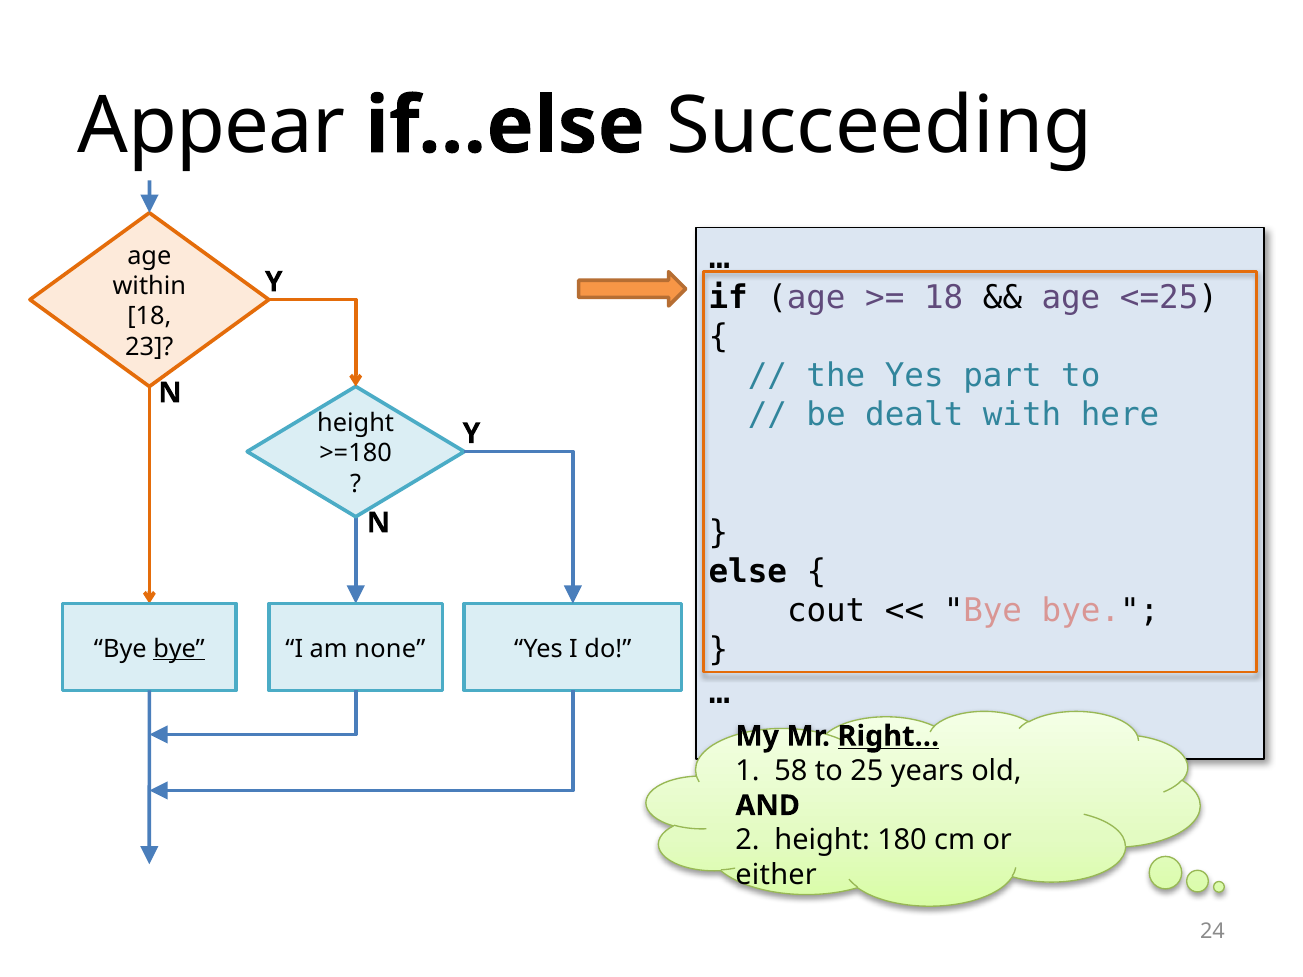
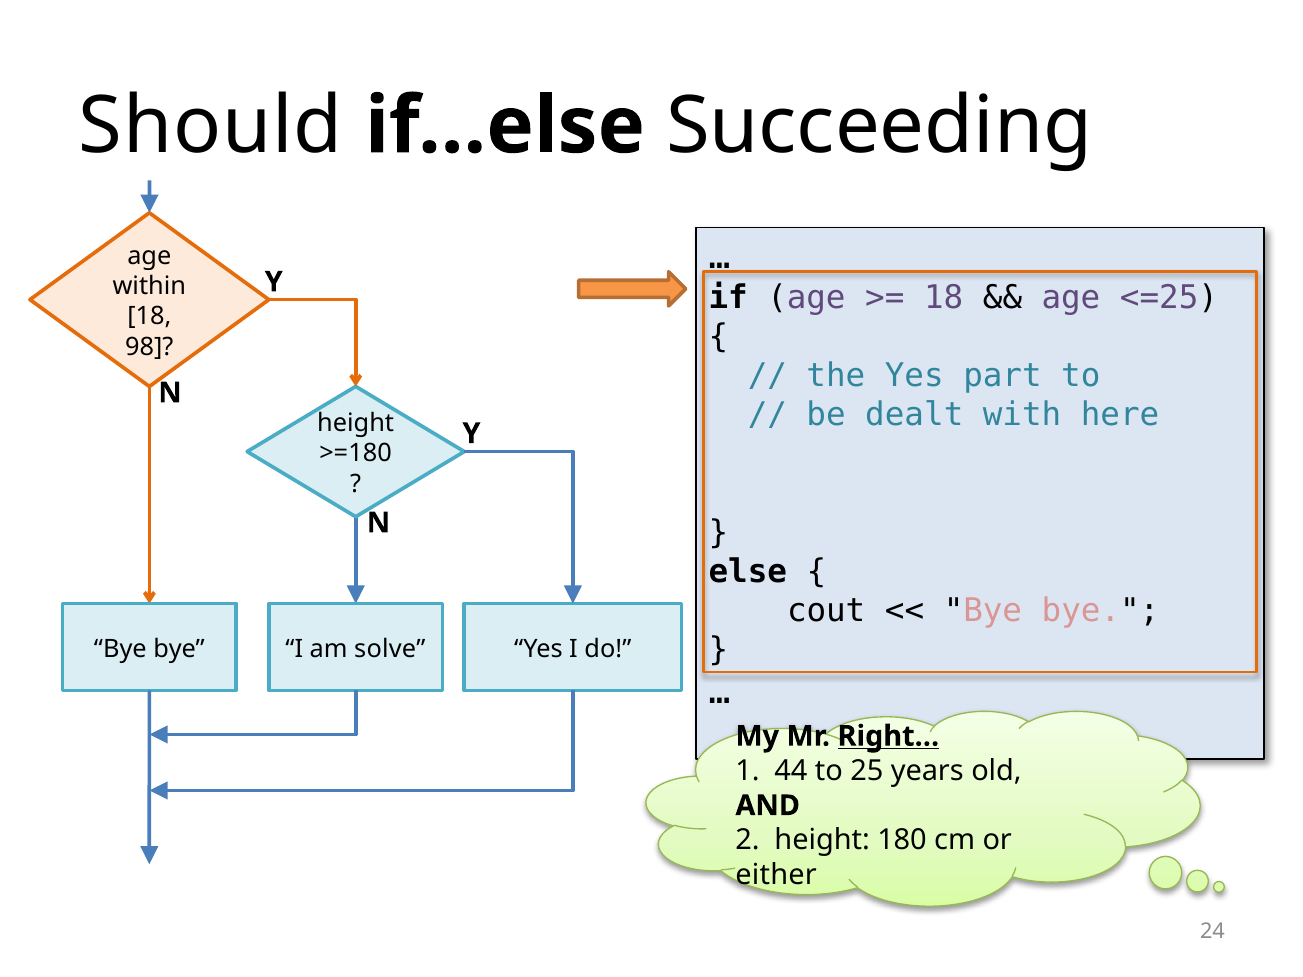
Appear: Appear -> Should (211, 126)
23: 23 -> 98 (149, 347)
bye underline: present -> none (179, 649)
none: none -> solve (390, 649)
58: 58 -> 44 (791, 771)
